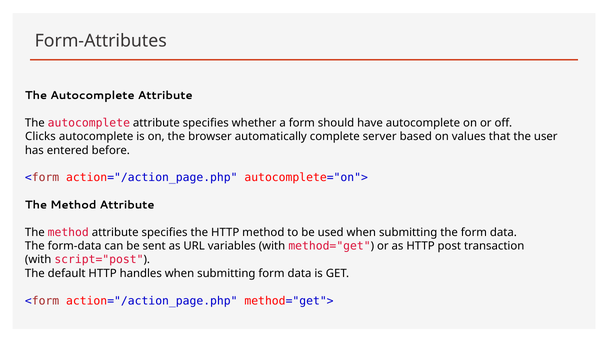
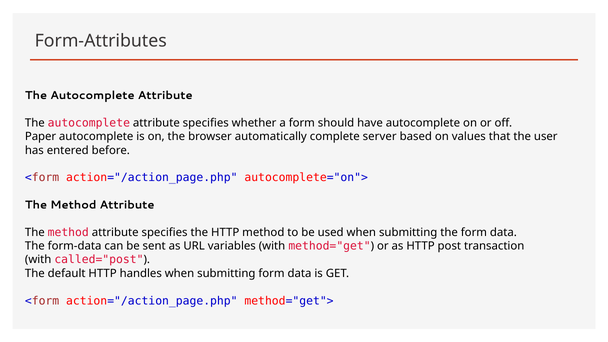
Clicks: Clicks -> Paper (41, 137)
script="post: script="post -> called="post (99, 260)
